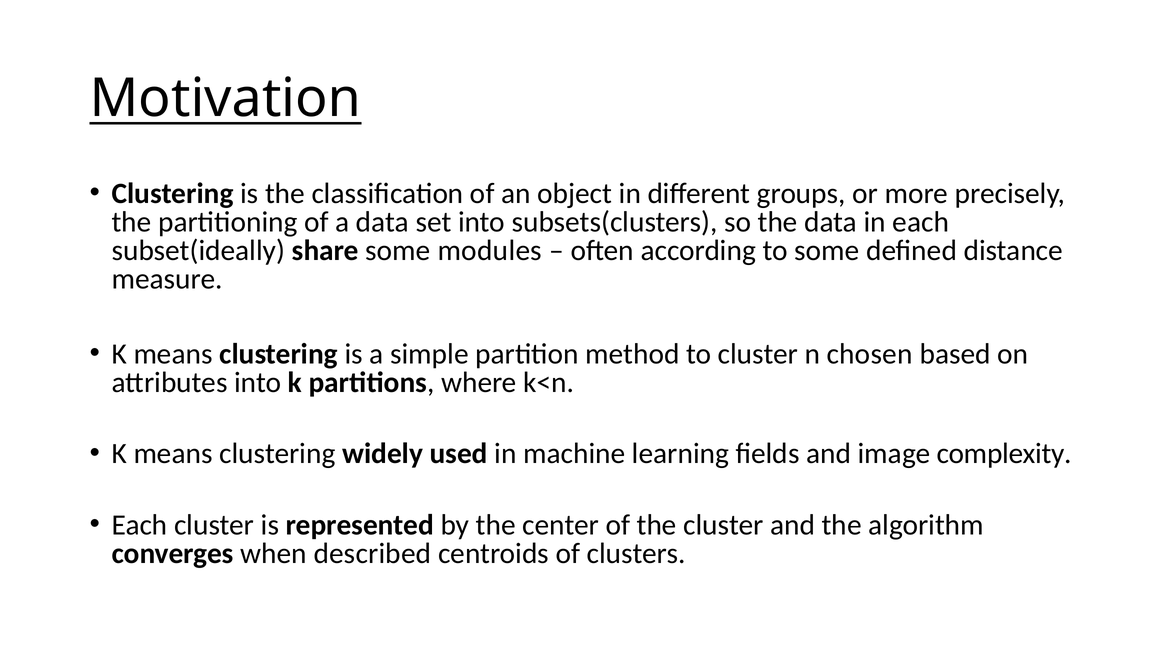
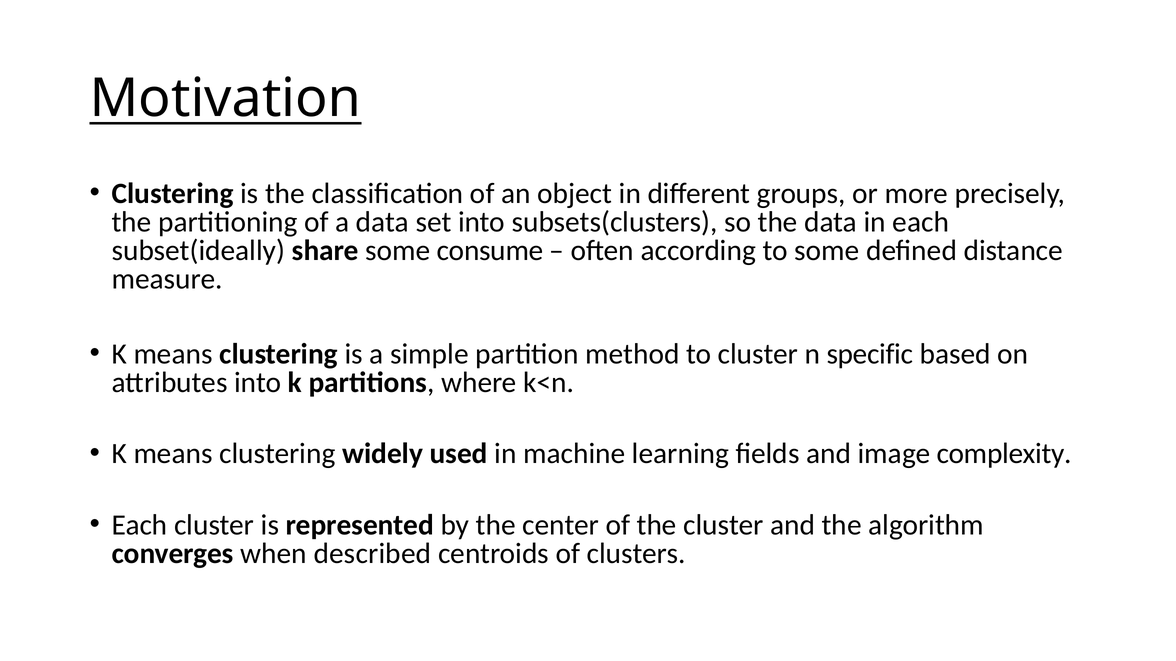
modules: modules -> consume (490, 251)
chosen: chosen -> specific (870, 354)
